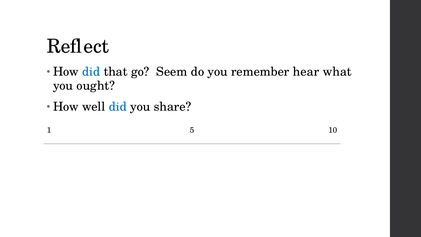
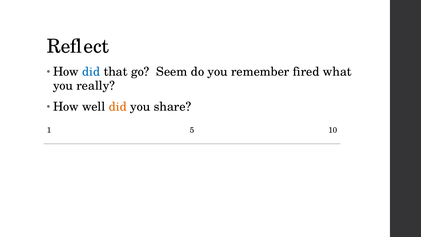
hear: hear -> fired (306, 72)
ought: ought -> really (96, 86)
did colour: blue -> orange (118, 107)
